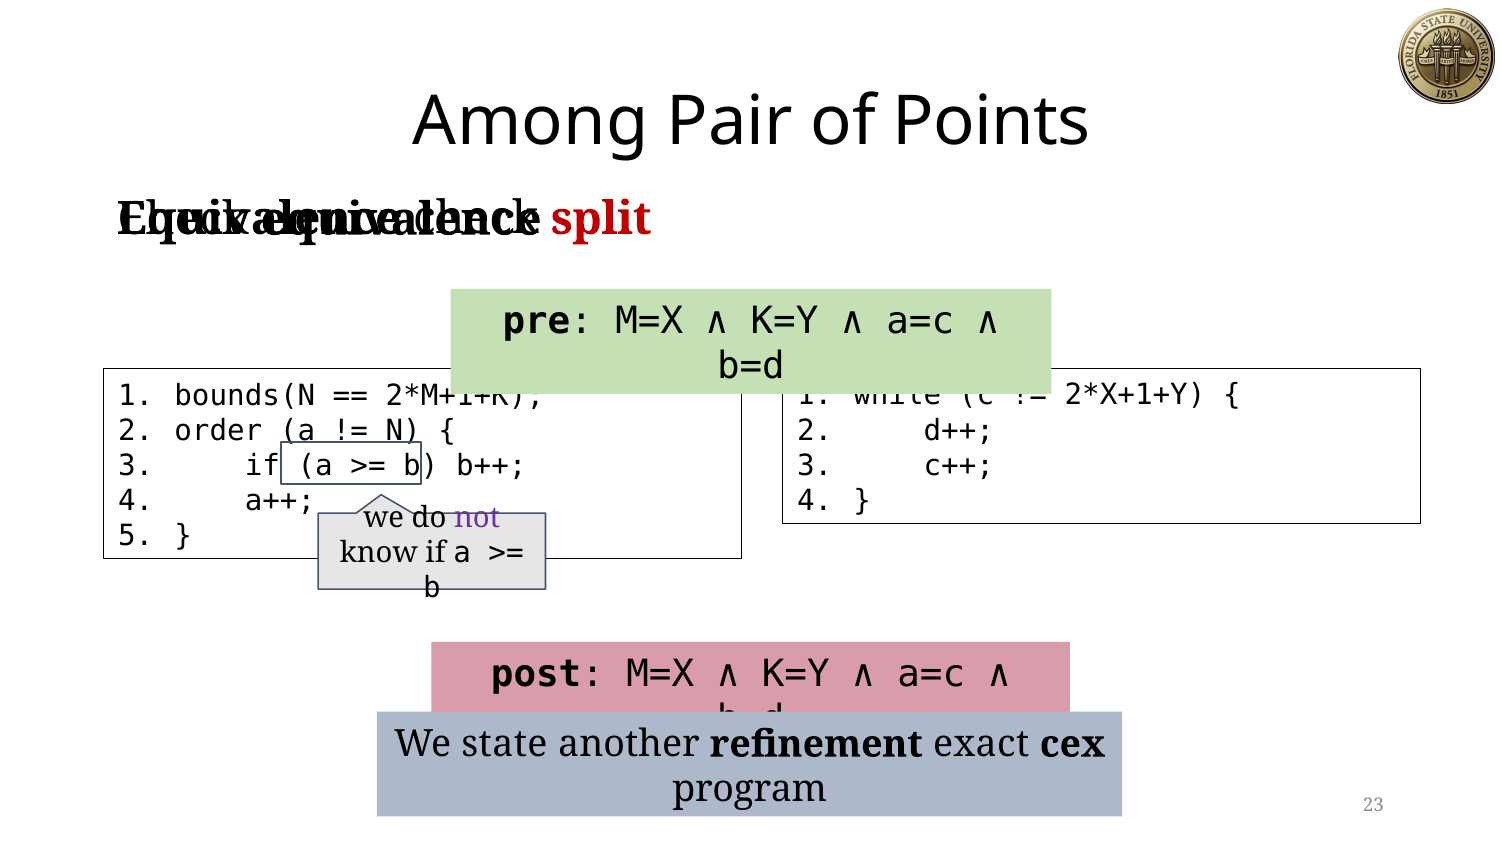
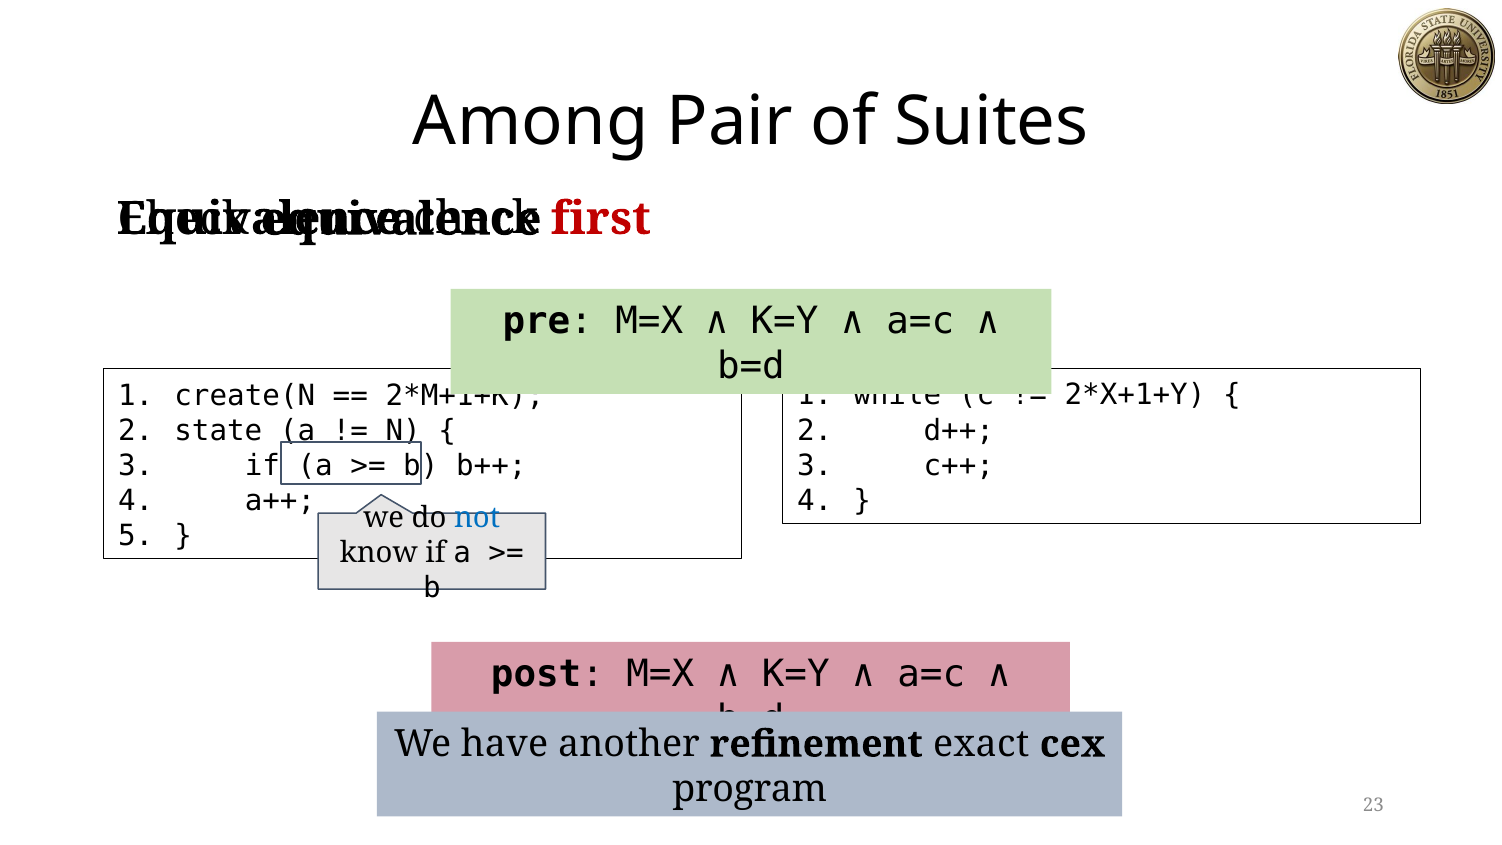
Points: Points -> Suites (991, 121)
split: split -> first (601, 219)
bounds(N: bounds(N -> create(N (245, 395)
order: order -> state (218, 430)
not colour: purple -> blue (477, 518)
state: state -> have (505, 744)
